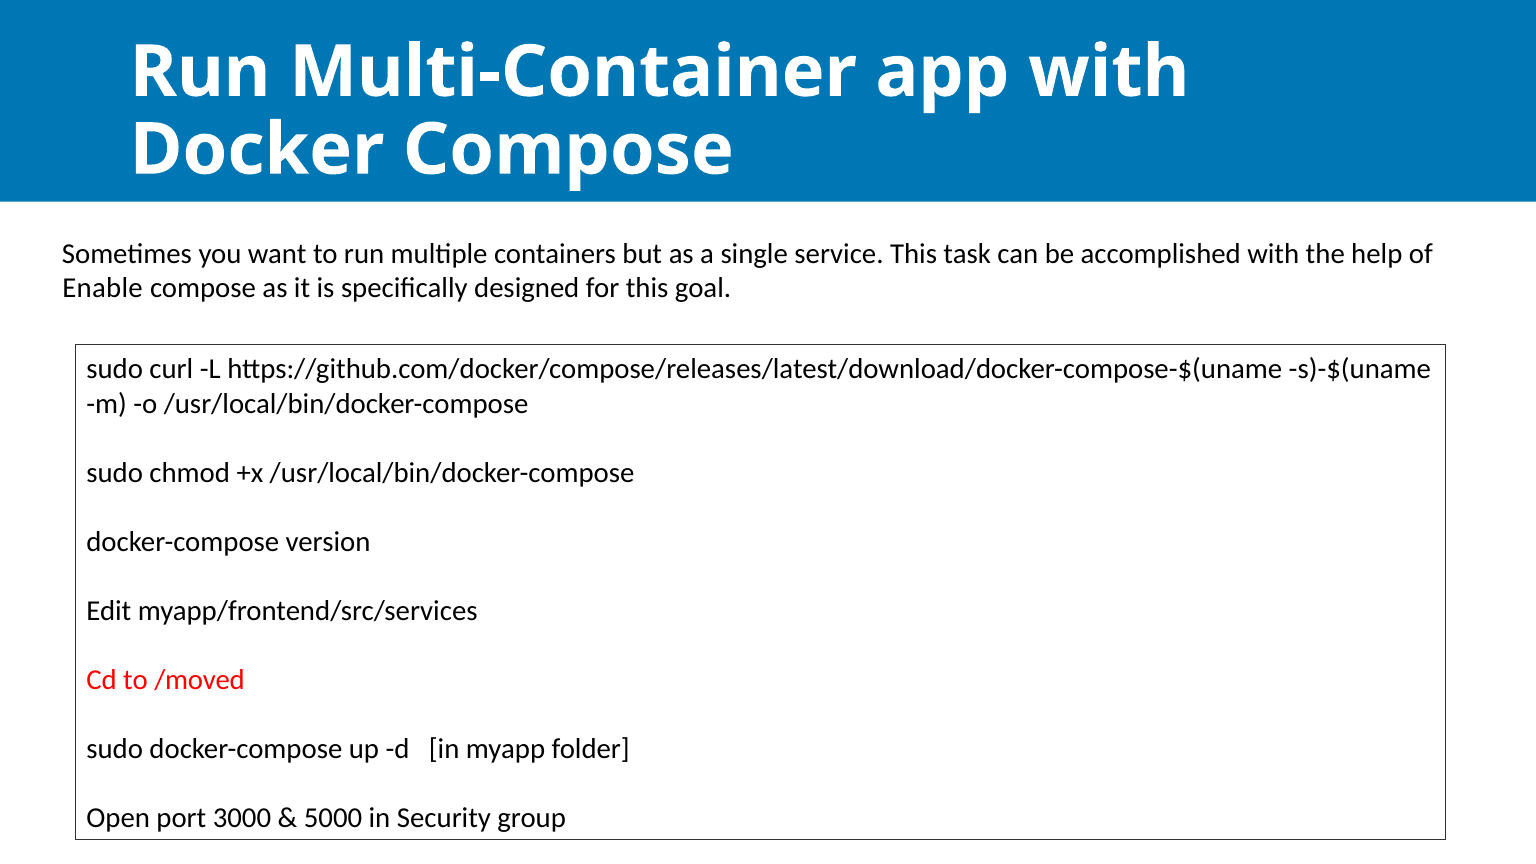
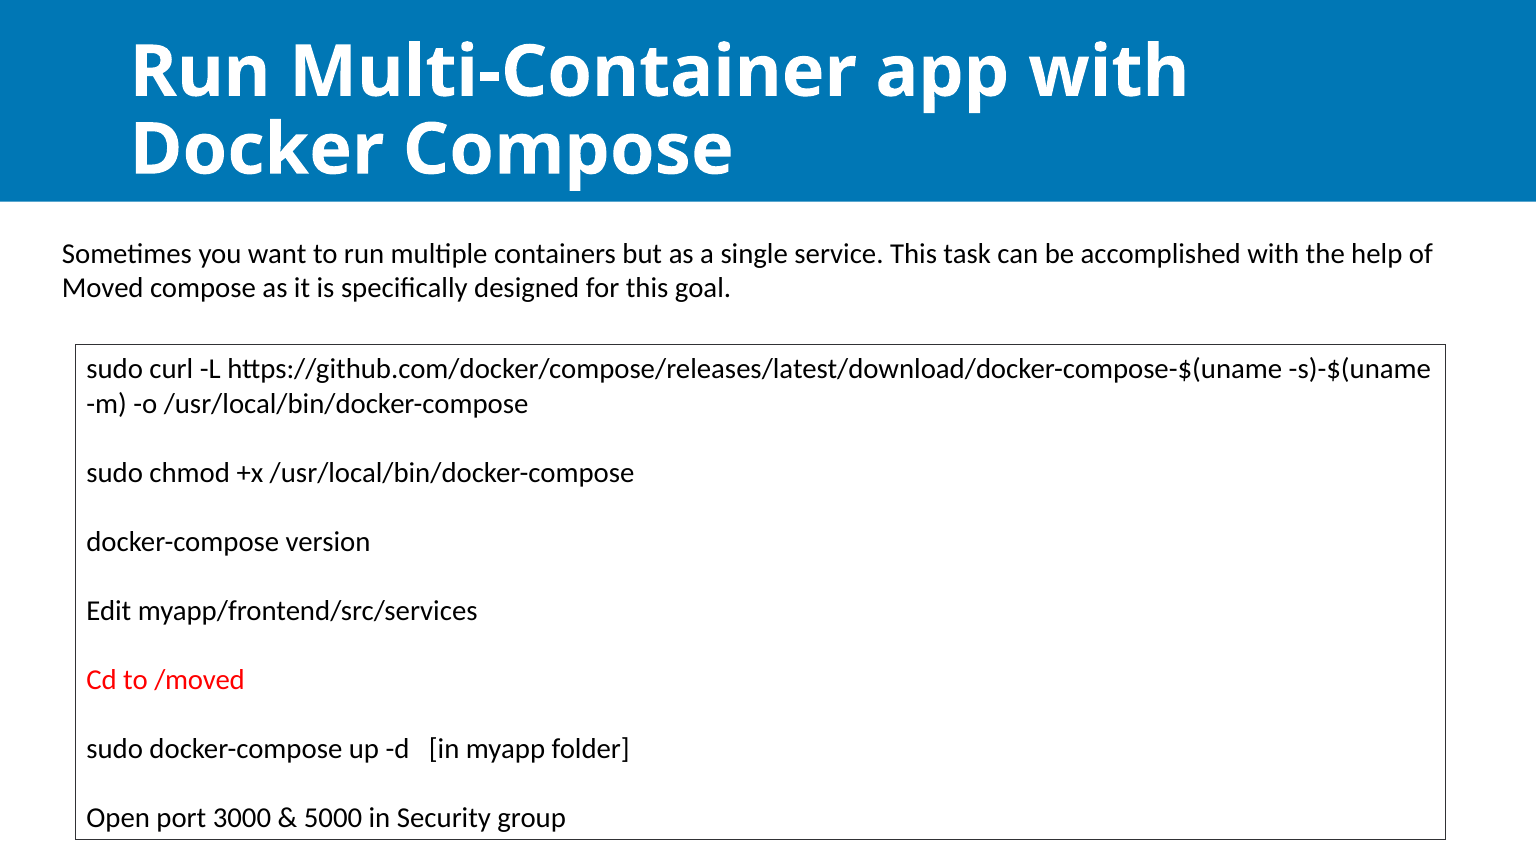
Enable: Enable -> Moved (103, 288)
